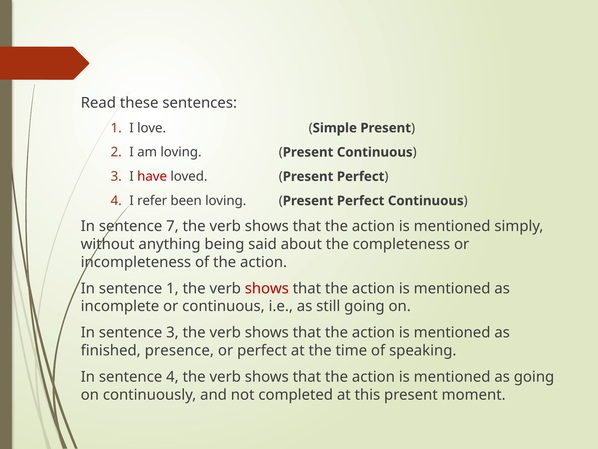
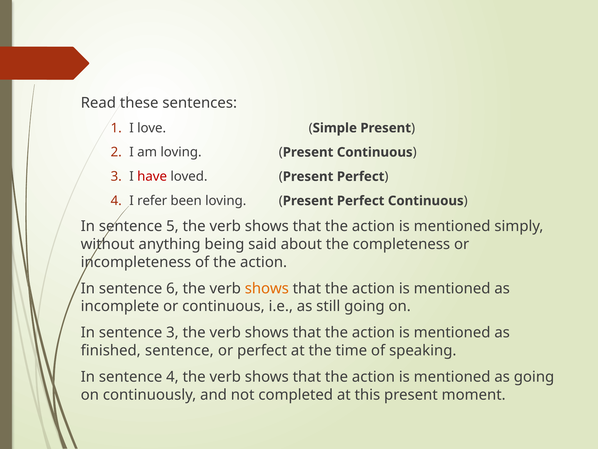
7: 7 -> 5 (172, 226)
sentence 1: 1 -> 6 (172, 288)
shows colour: red -> orange (267, 288)
finished presence: presence -> sentence (179, 350)
